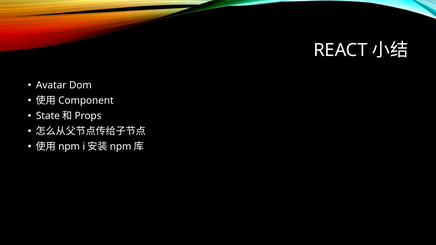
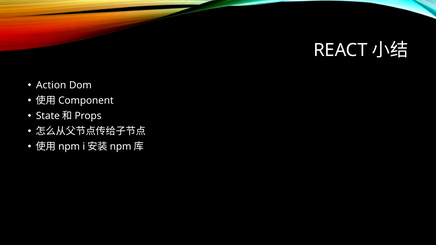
Avatar: Avatar -> Action (51, 85)
